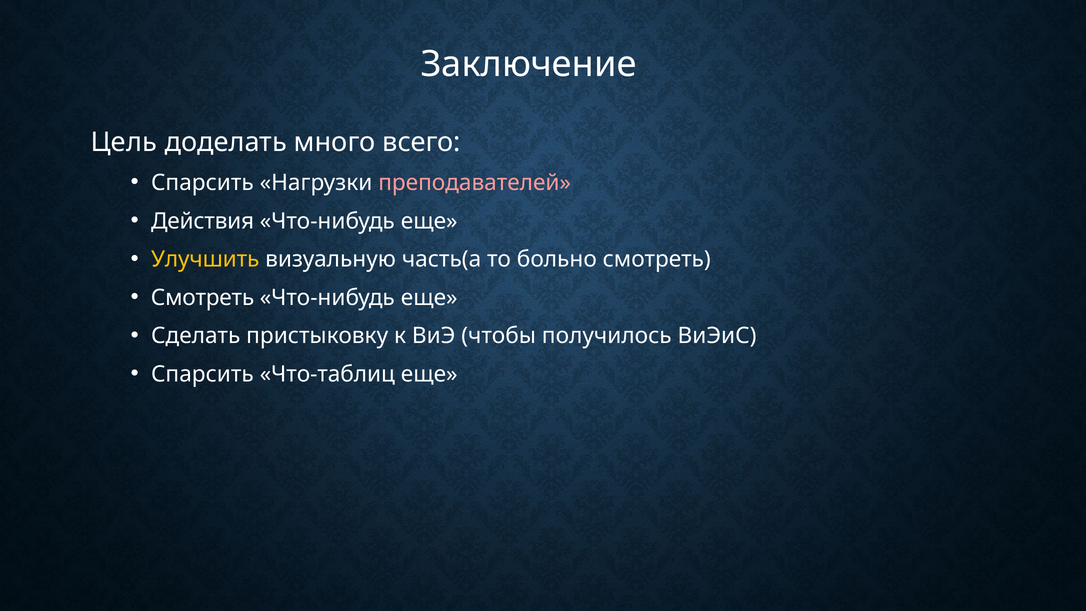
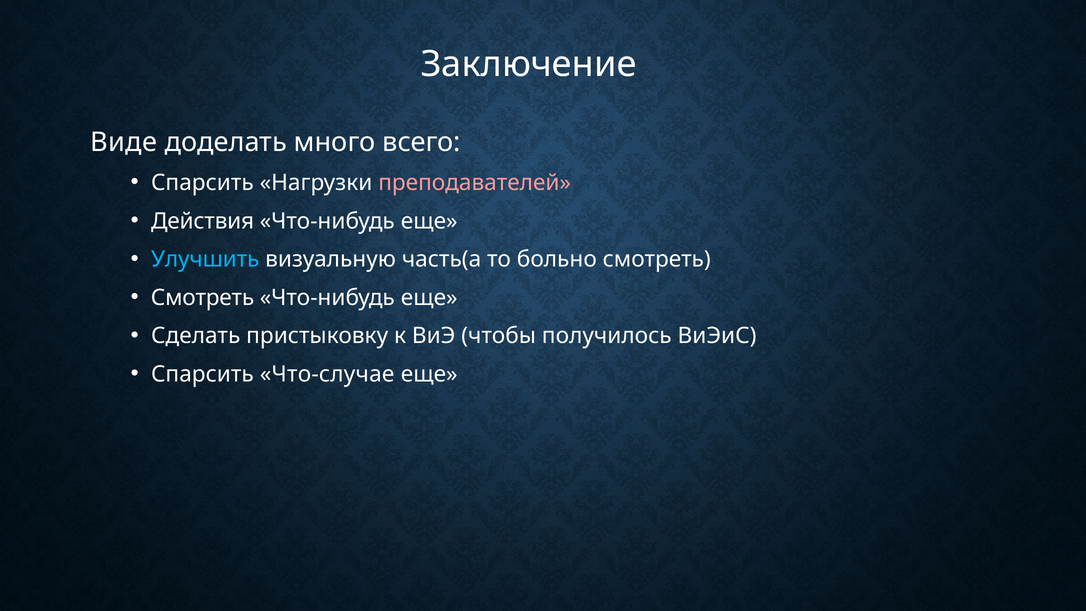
Цель: Цель -> Виде (124, 142)
Улучшить colour: yellow -> light blue (205, 259)
Что-таблиц: Что-таблиц -> Что-случае (327, 374)
